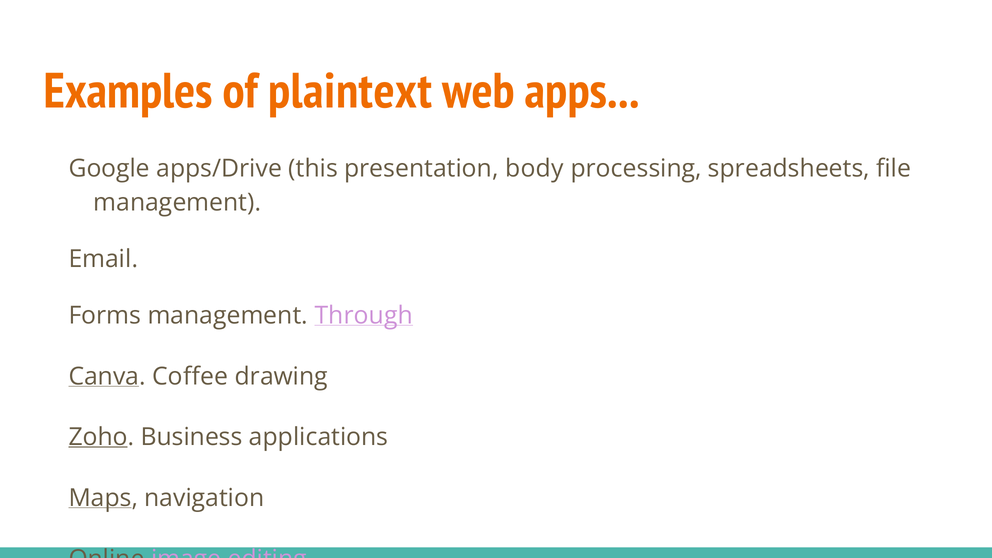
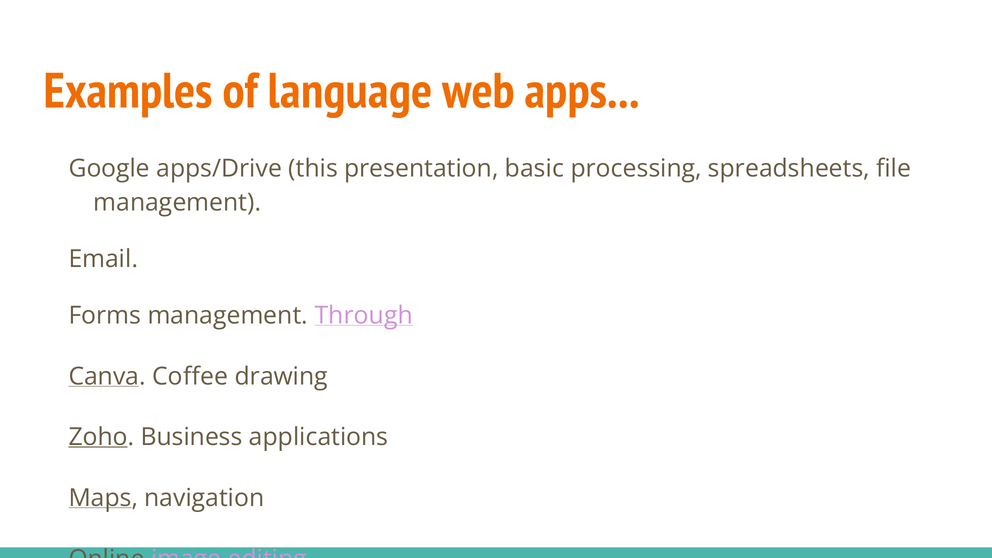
plaintext: plaintext -> language (350, 91)
body: body -> basic (535, 168)
